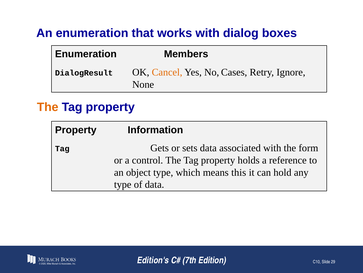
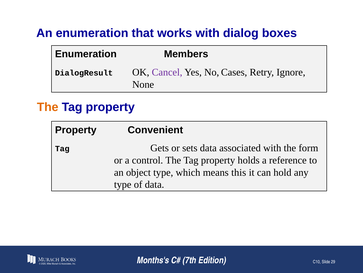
Cancel colour: orange -> purple (167, 72)
Information: Information -> Convenient (155, 130)
Edition's: Edition's -> Months's (153, 260)
